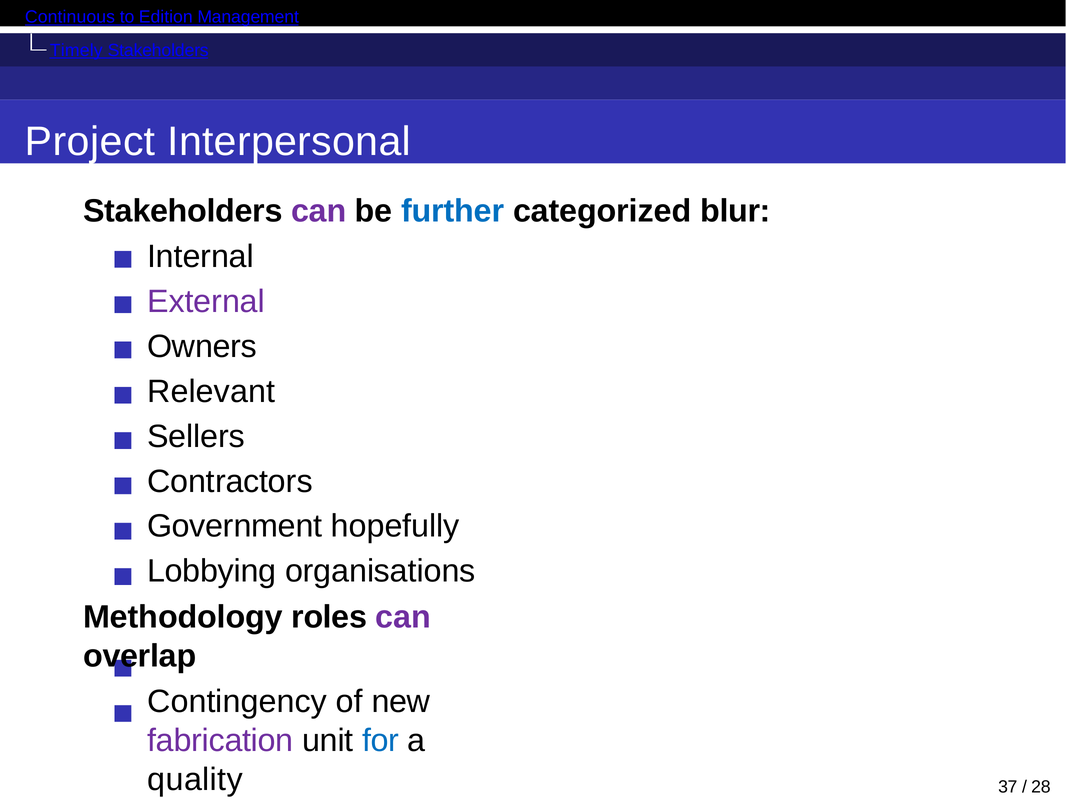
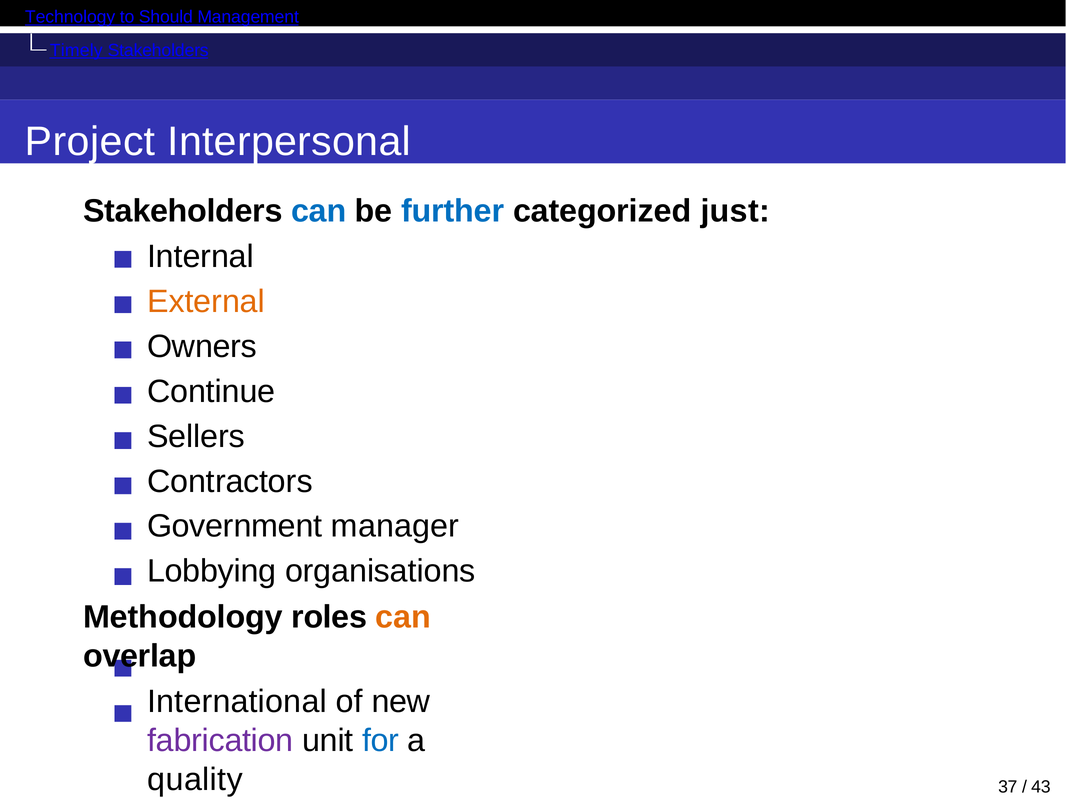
Continuous: Continuous -> Technology (70, 17)
Edition: Edition -> Should (166, 17)
can colour: purple -> blue (319, 211)
blur: blur -> just (735, 211)
External colour: purple -> orange (206, 302)
Relevant: Relevant -> Continue (211, 392)
hopefully: hopefully -> manager (395, 526)
can colour: purple -> orange (403, 617)
Contingency: Contingency -> International (237, 702)
28: 28 -> 43 (1041, 787)
